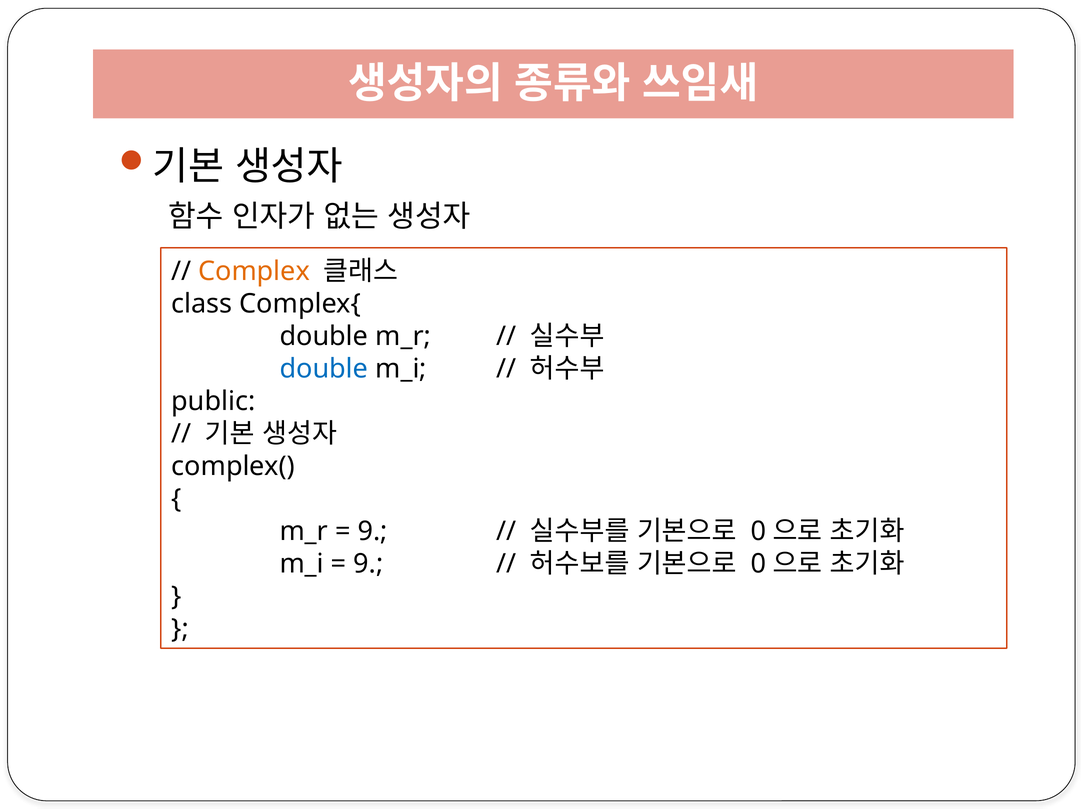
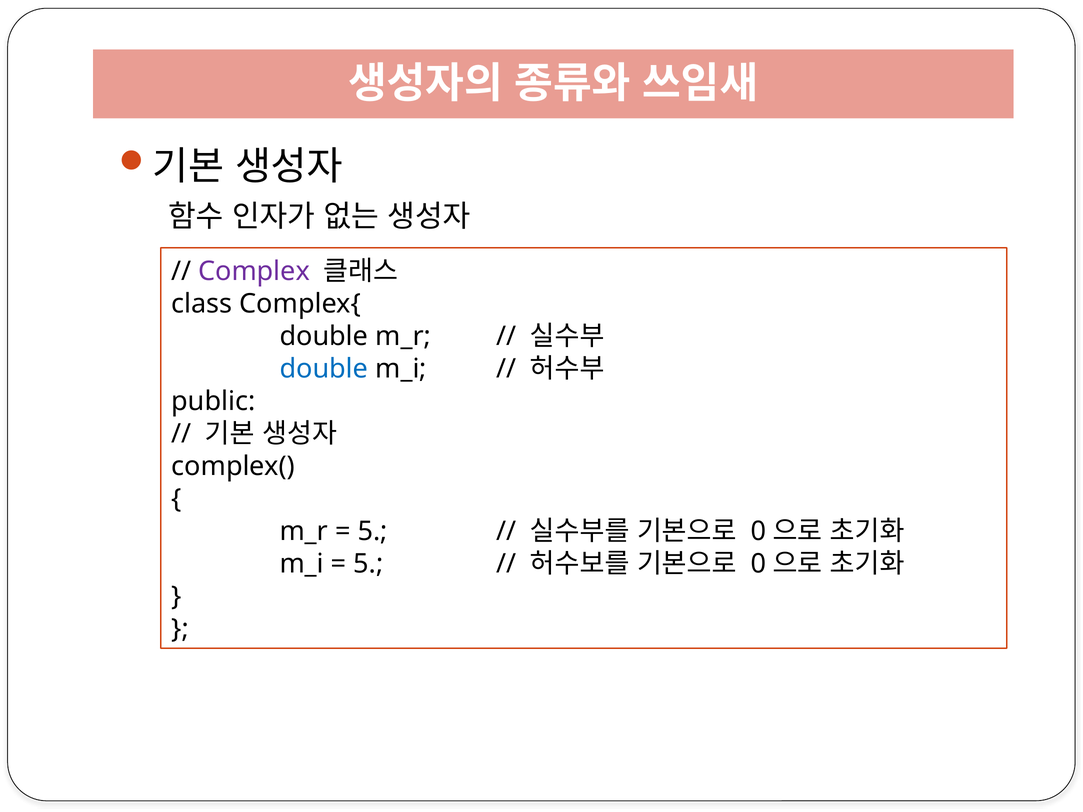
Complex colour: orange -> purple (254, 271)
9: 9 -> 5 (373, 531)
9: 9 -> 5 (368, 564)
